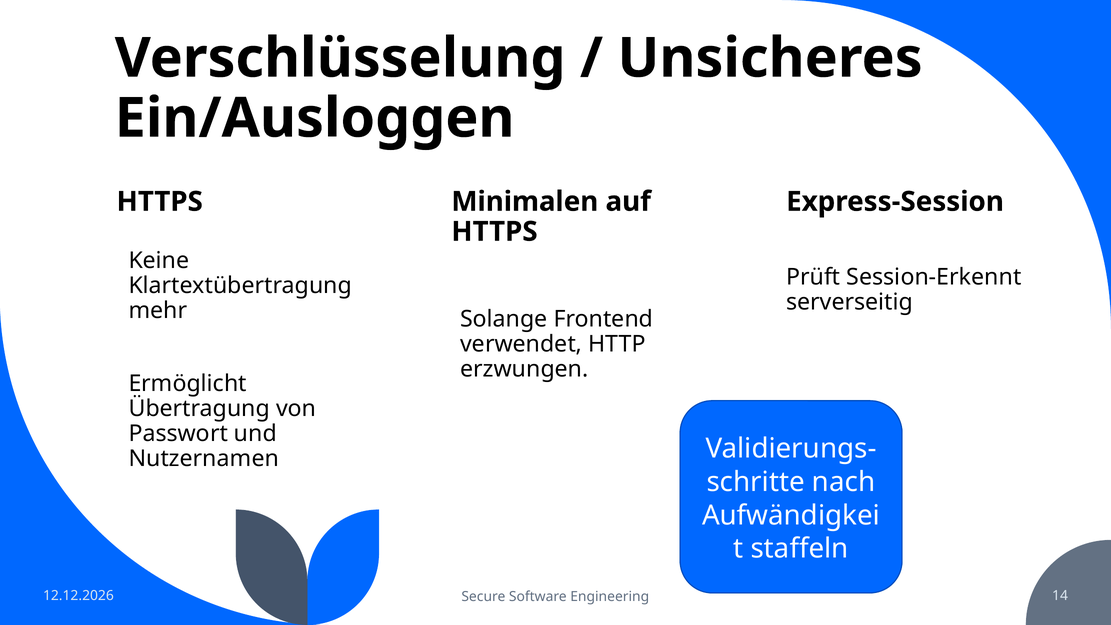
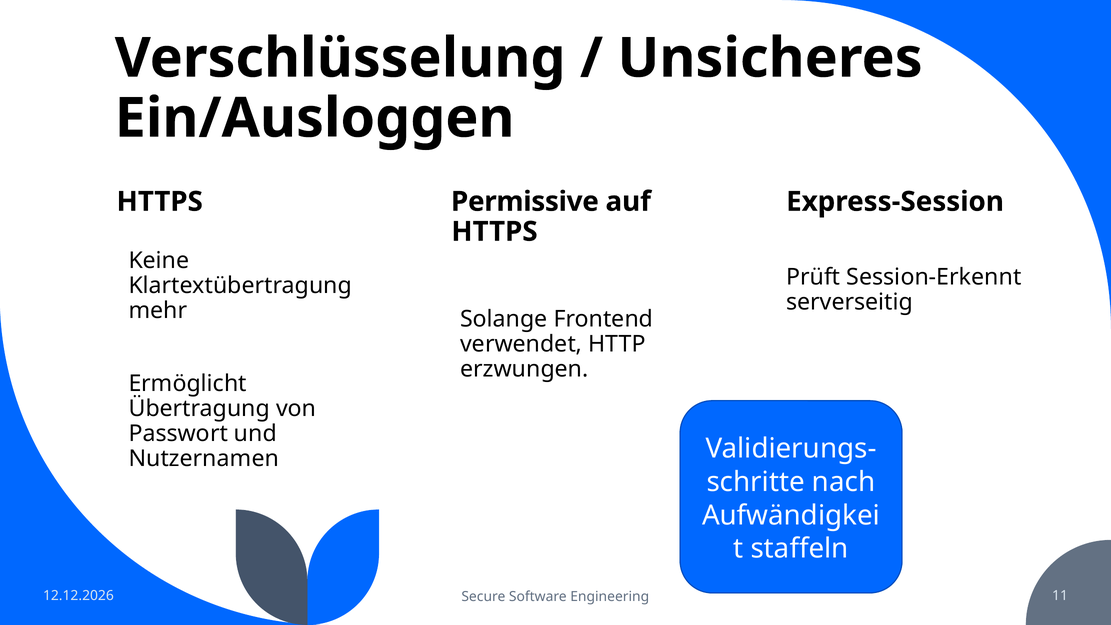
Minimalen: Minimalen -> Permissive (525, 202)
14: 14 -> 11 (1060, 596)
